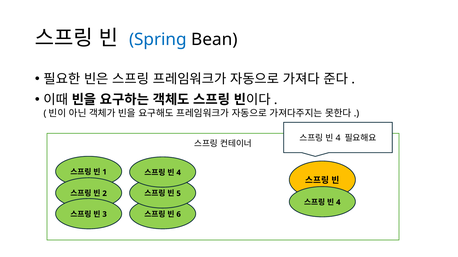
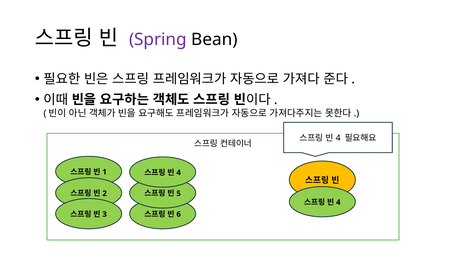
Spring colour: blue -> purple (158, 40)
